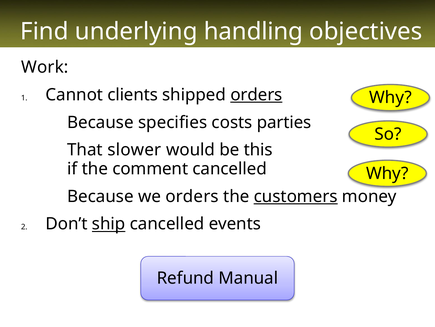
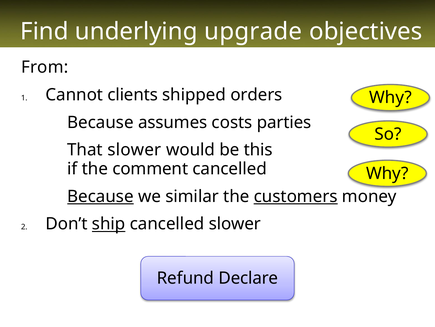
handling: handling -> upgrade (253, 32)
Work: Work -> From (45, 67)
orders underline: present -> none (256, 95)
specifies: specifies -> assumes (173, 122)
Because underline: none -> present (100, 196)
we orders: orders -> similar (192, 196)
cancelled events: events -> slower (235, 223)
Manual: Manual -> Declare (248, 278)
